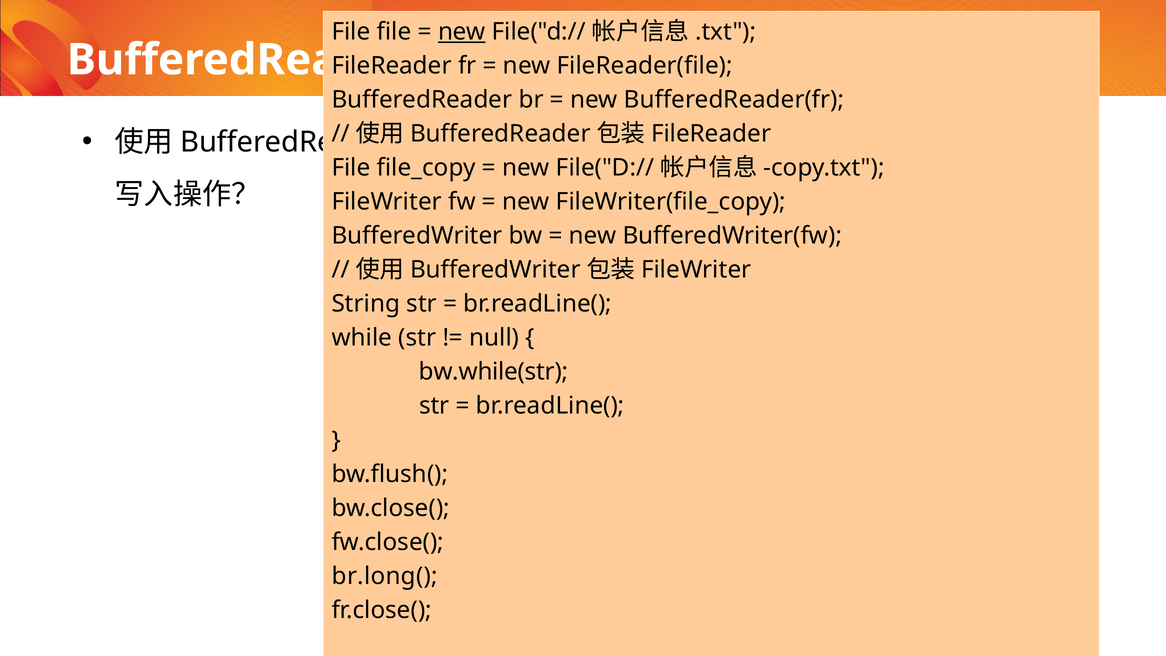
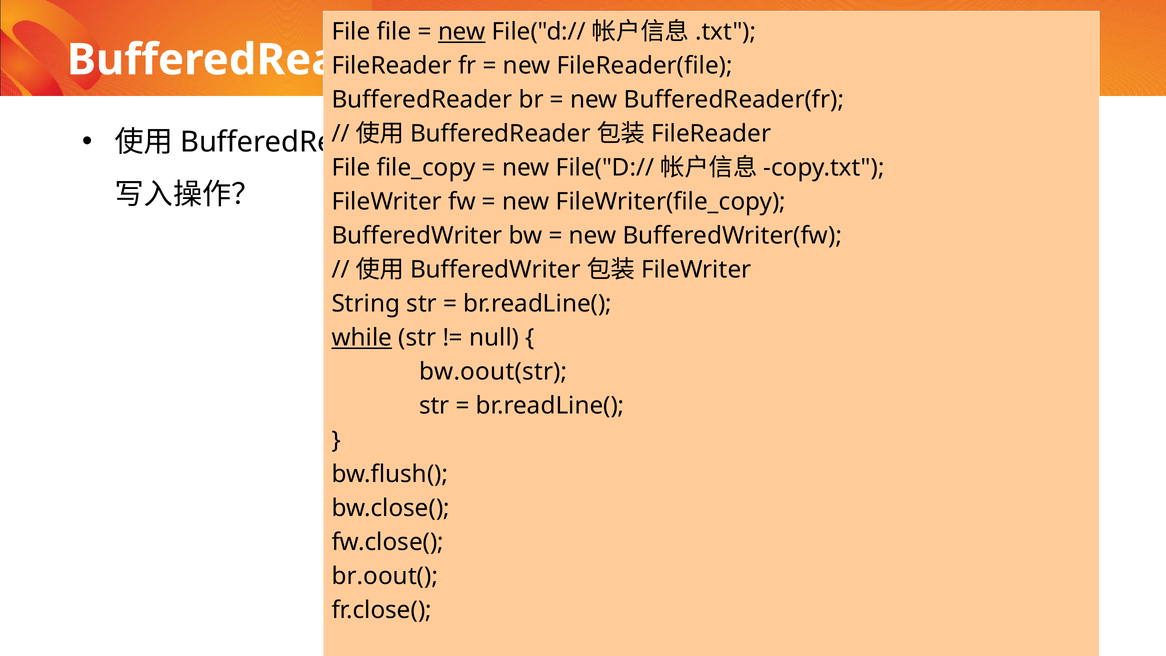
while underline: none -> present (362, 338)
bw.while(str: bw.while(str -> bw.oout(str (493, 372)
br.long(: br.long( -> br.oout( (385, 576)
